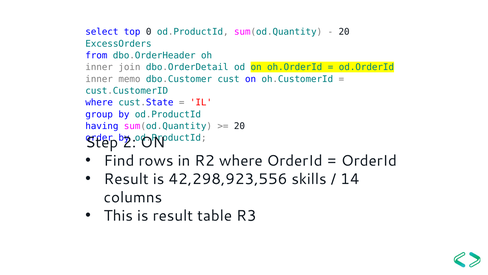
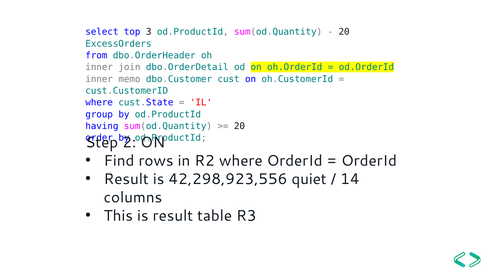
0: 0 -> 3 (149, 32)
skills: skills -> quiet (309, 179)
